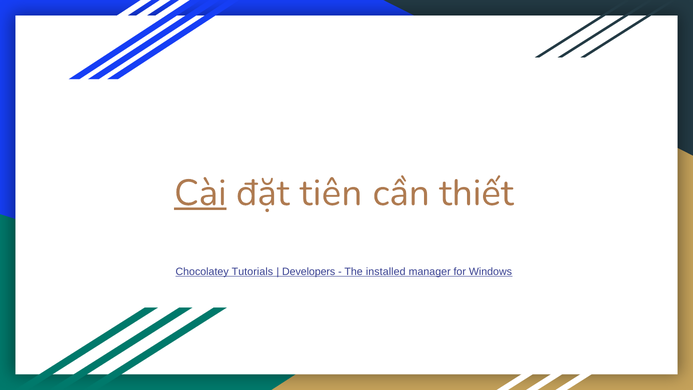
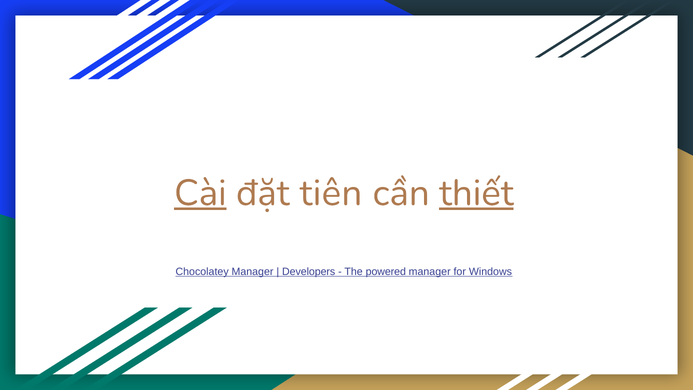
thiết underline: none -> present (476, 193)
Chocolatey Tutorials: Tutorials -> Manager (252, 272)
installed: installed -> powered (386, 272)
